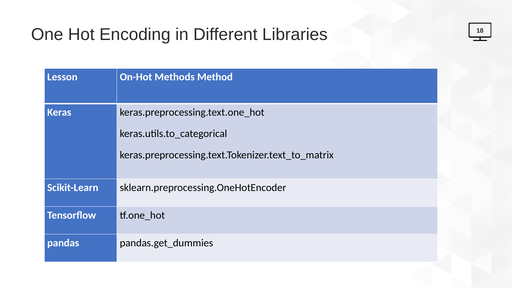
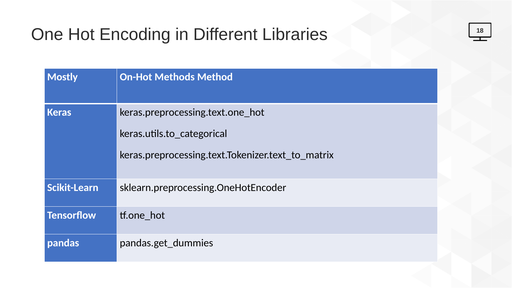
Lesson: Lesson -> Mostly (62, 77)
